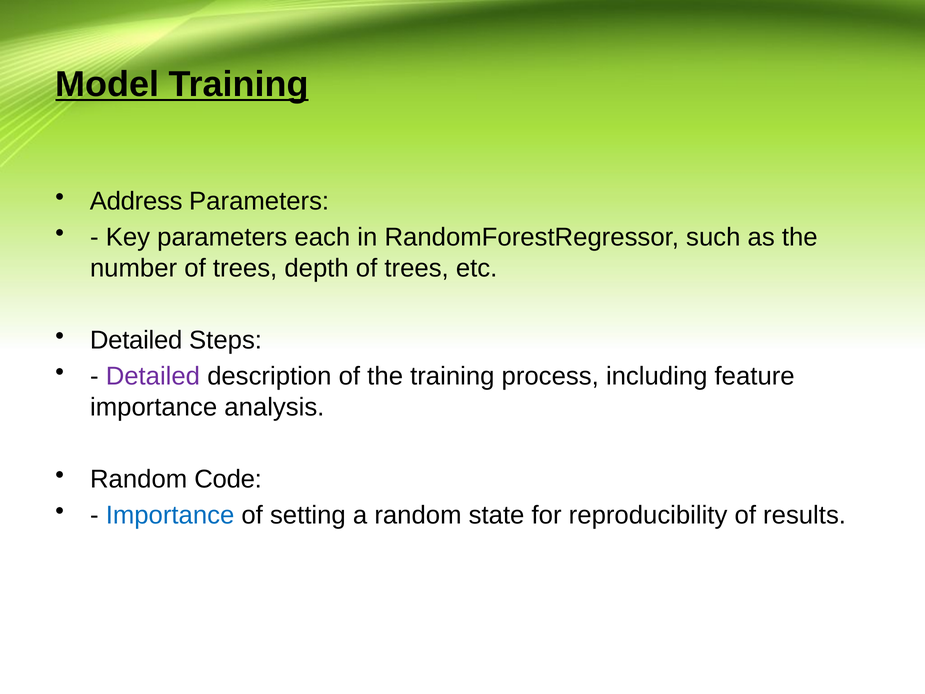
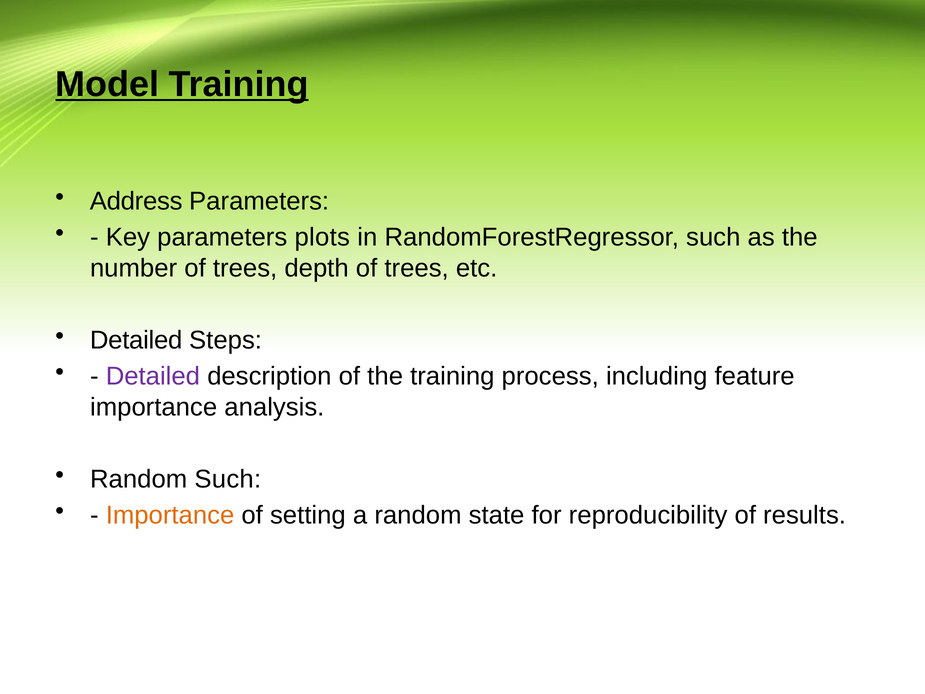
each: each -> plots (322, 237)
Random Code: Code -> Such (228, 479)
Importance colour: blue -> orange (170, 515)
